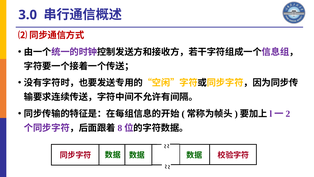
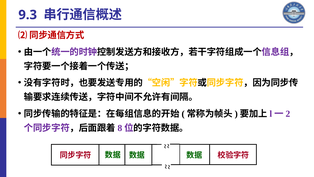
3.0: 3.0 -> 9.3 (28, 15)
